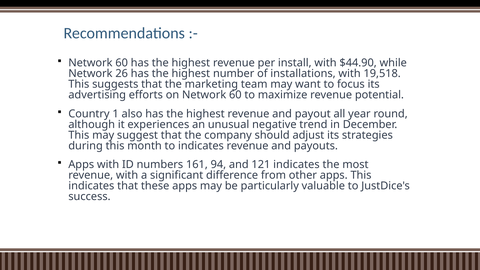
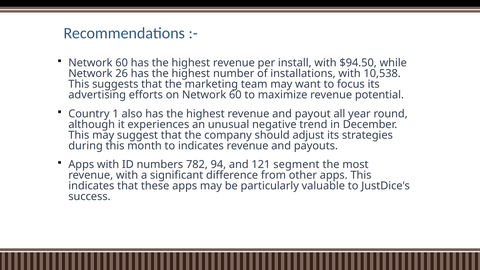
$44.90: $44.90 -> $94.50 (358, 63)
19,518: 19,518 -> 10,538 (382, 74)
161: 161 -> 782 (197, 165)
121 indicates: indicates -> segment (296, 165)
